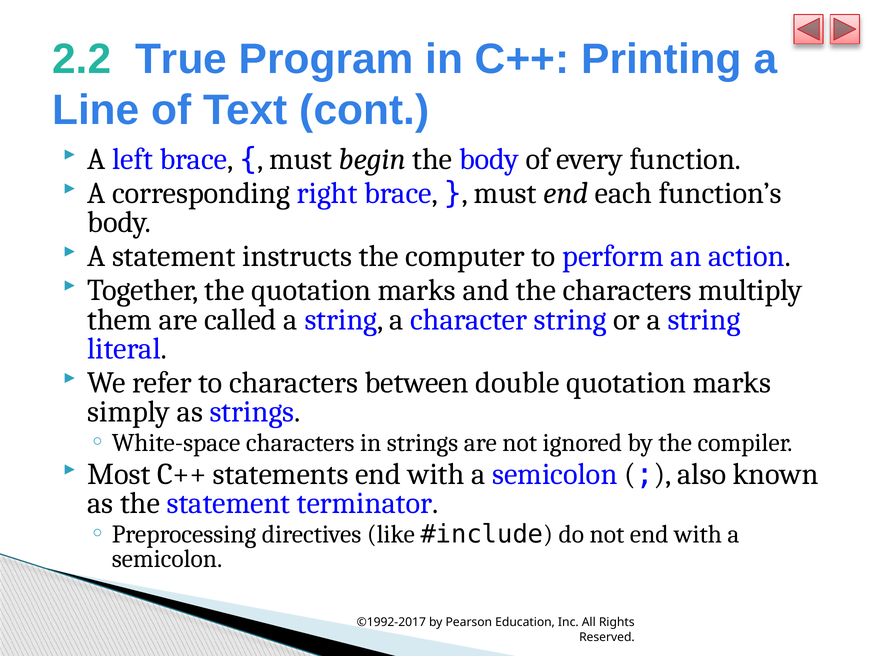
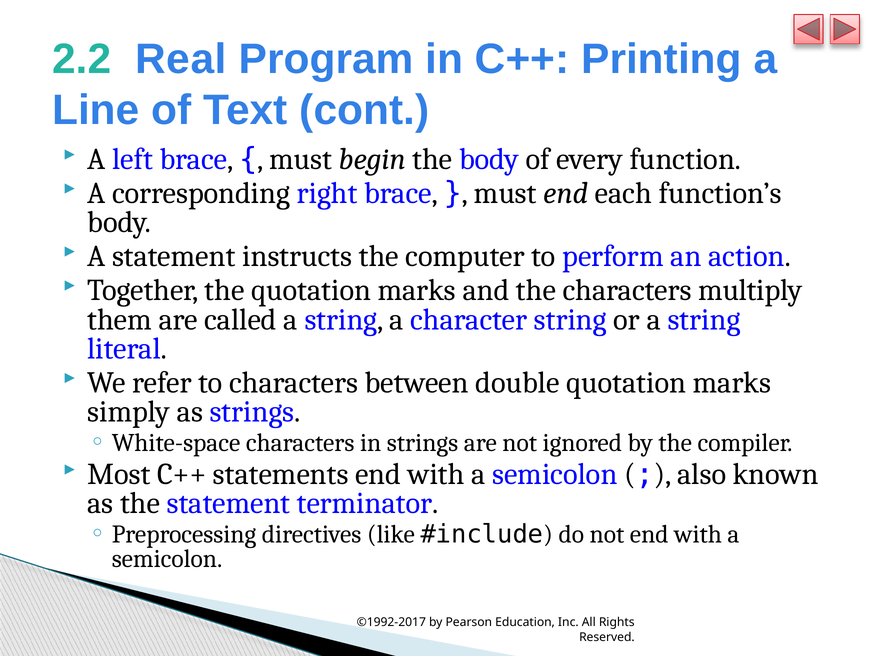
True: True -> Real (181, 59)
